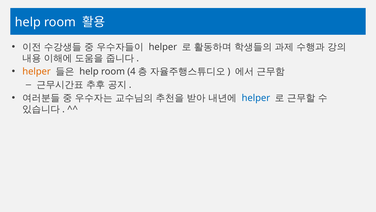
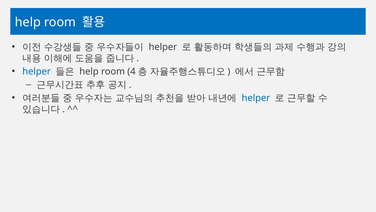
helper colour: orange -> blue (37, 71)
